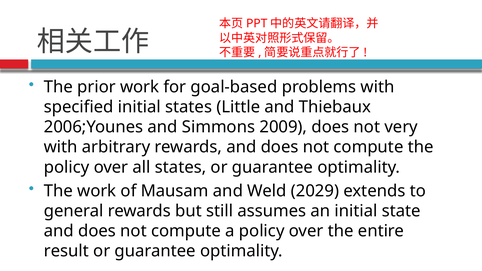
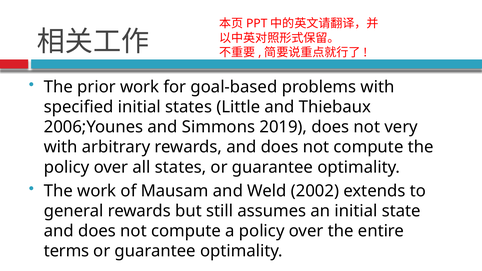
2009: 2009 -> 2019 (283, 127)
2029: 2029 -> 2002 (315, 191)
result: result -> terms (66, 251)
